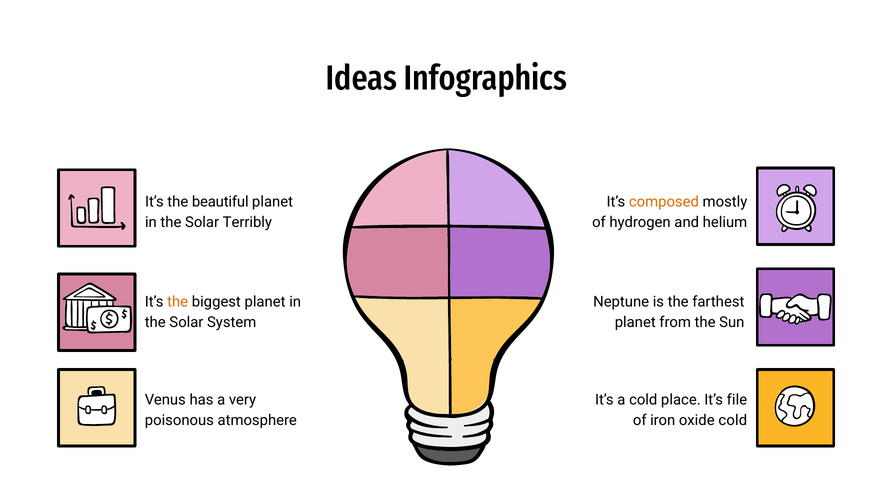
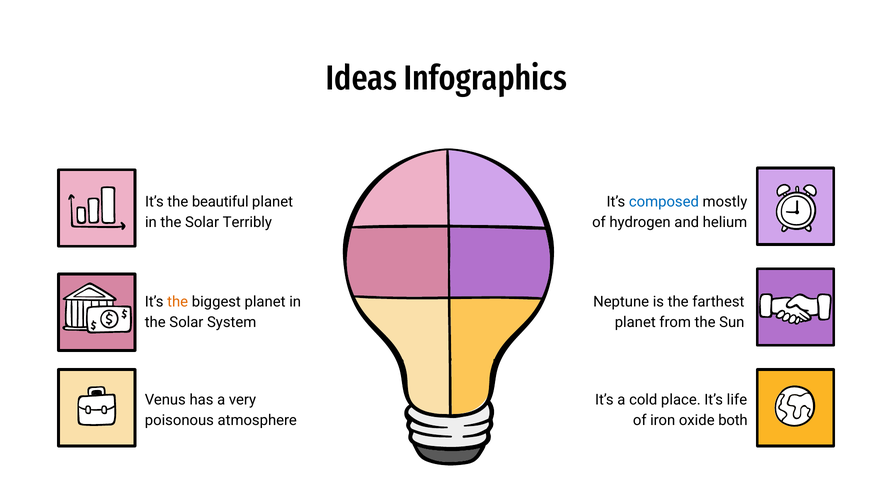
composed colour: orange -> blue (664, 202)
file: file -> life (737, 399)
oxide cold: cold -> both (733, 420)
